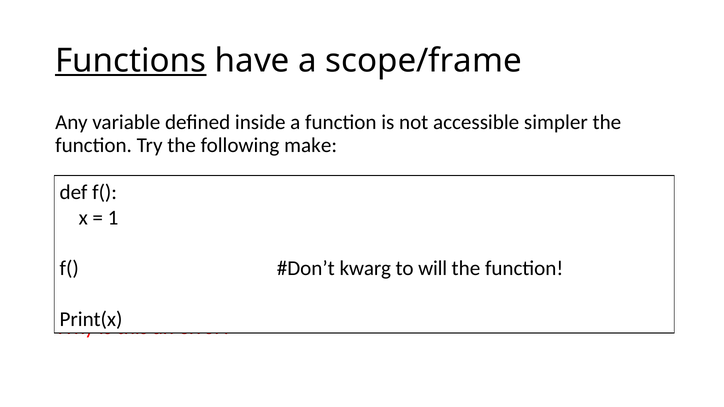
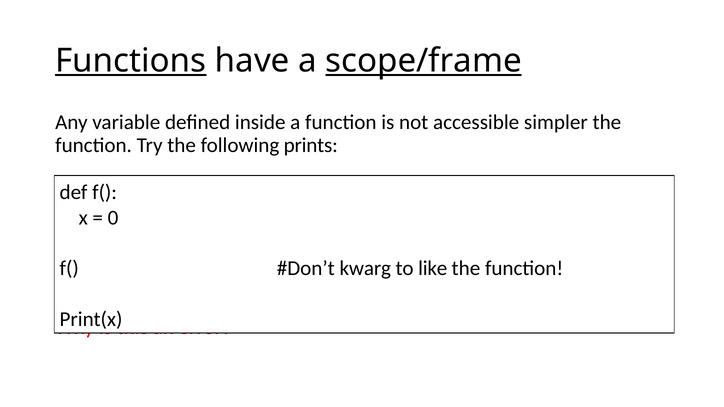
scope/frame underline: none -> present (424, 61)
make: make -> prints (311, 145)
1: 1 -> 0 (113, 218)
will: will -> like (433, 269)
